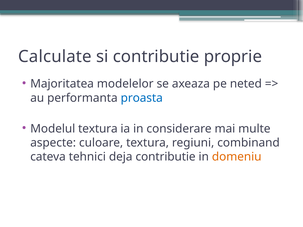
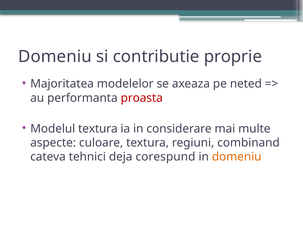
Calculate: Calculate -> Domeniu (55, 57)
proasta colour: blue -> red (142, 98)
deja contributie: contributie -> corespund (165, 157)
